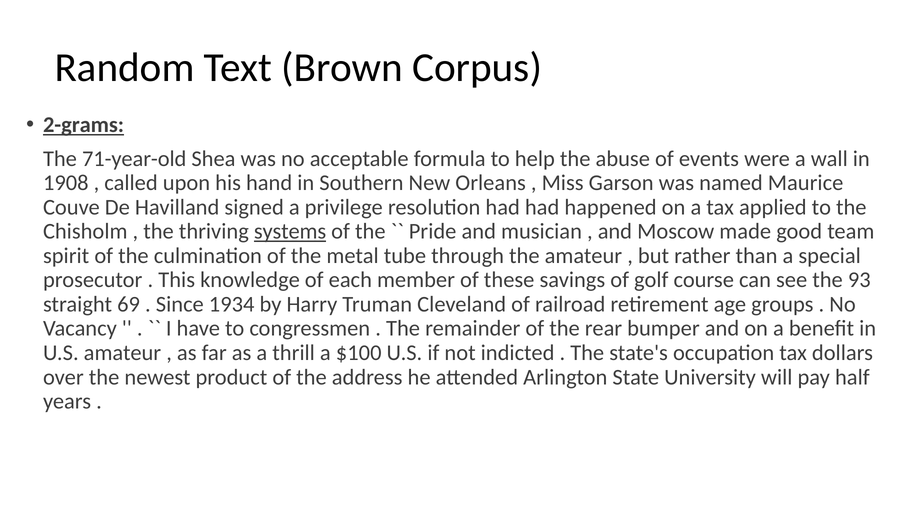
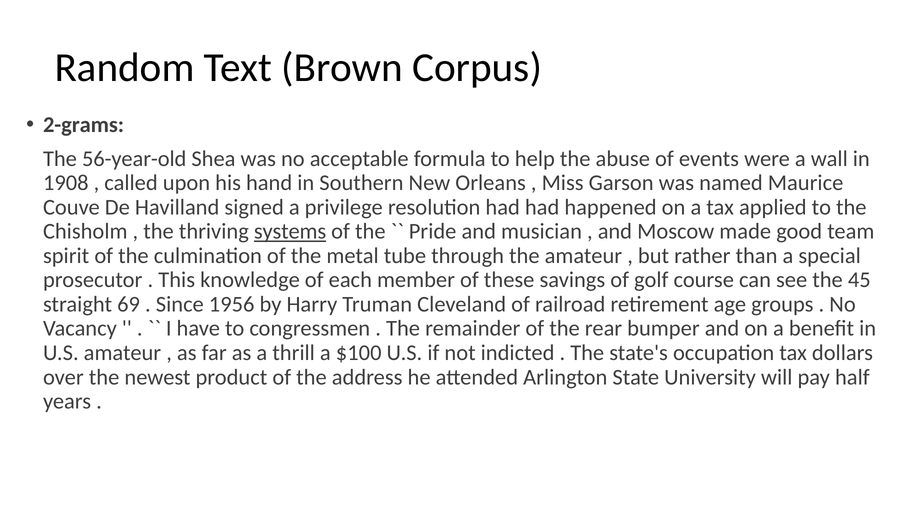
2-grams underline: present -> none (84, 125)
71-year-old: 71-year-old -> 56-year-old (134, 159)
93: 93 -> 45 (859, 280)
1934: 1934 -> 1956 (232, 304)
